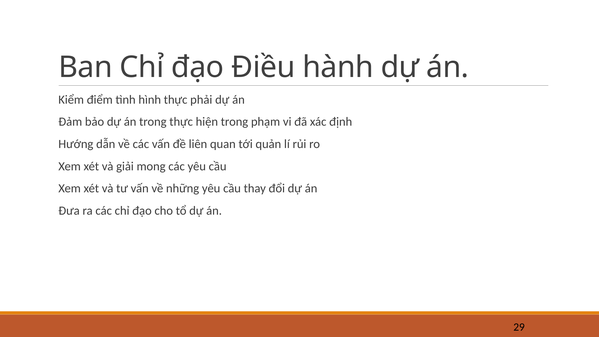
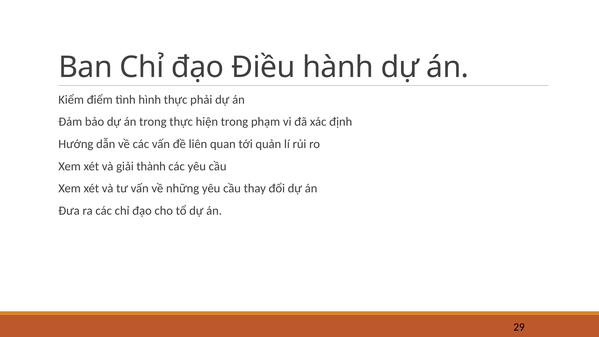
mong: mong -> thành (151, 166)
